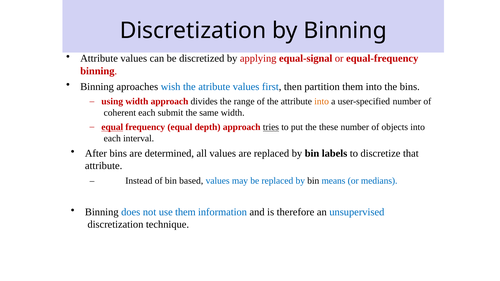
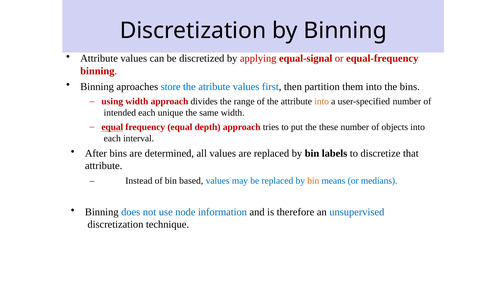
wish: wish -> store (171, 87)
coherent: coherent -> intended (120, 113)
submit: submit -> unique (171, 113)
tries underline: present -> none (271, 127)
bin colour: black -> orange (313, 181)
use them: them -> node (185, 212)
